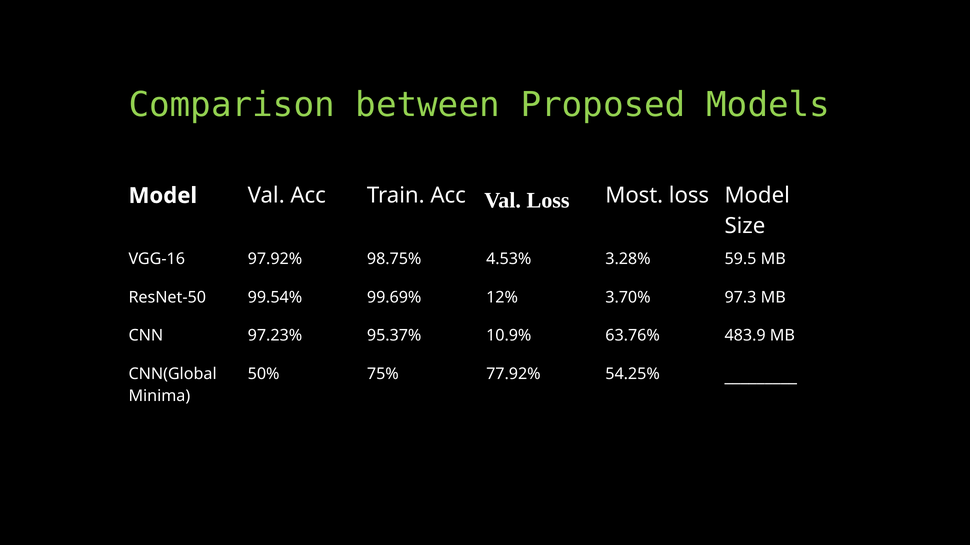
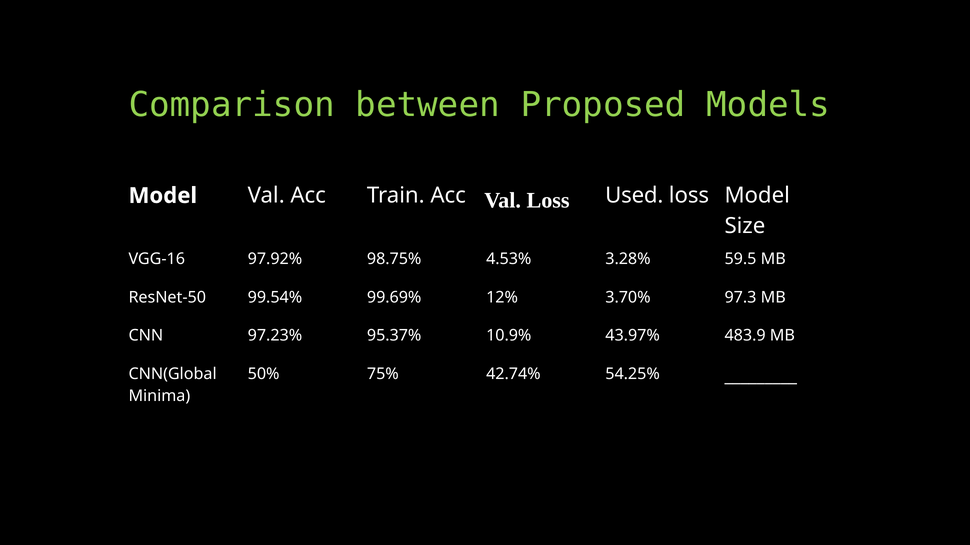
Most: Most -> Used (634, 196)
63.76%: 63.76% -> 43.97% (633, 336)
77.92%: 77.92% -> 42.74% (513, 374)
